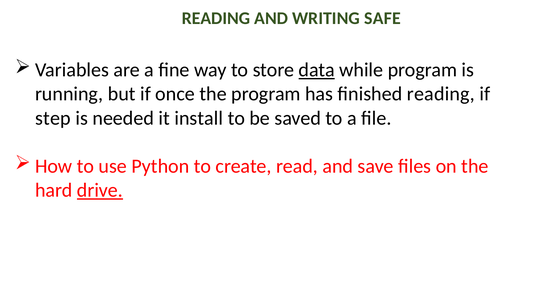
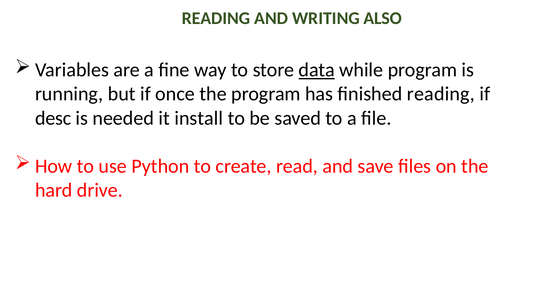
SAFE: SAFE -> ALSO (383, 18)
step: step -> desc (53, 118)
drive underline: present -> none (100, 190)
